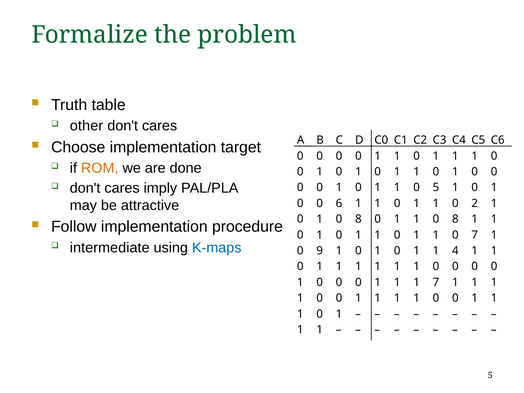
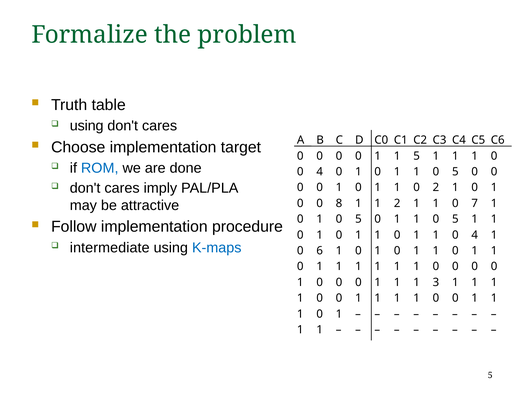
other: other -> using (87, 126)
0: 0 -> 5 (417, 156)
ROM colour: orange -> blue (100, 168)
1: 1 -> 4 (320, 172)
1: 1 -> 5 (455, 172)
0 5: 5 -> 2 (436, 187)
6: 6 -> 8 (339, 203)
0: 0 -> 2 (397, 203)
2: 2 -> 7 (475, 203)
0 1 0 8: 8 -> 5 (358, 219)
8: 8 -> 5 (455, 219)
1 0 7: 7 -> 4 (475, 235)
9: 9 -> 6 (320, 250)
4: 4 -> 0 (455, 250)
1 7: 7 -> 3 (436, 282)
